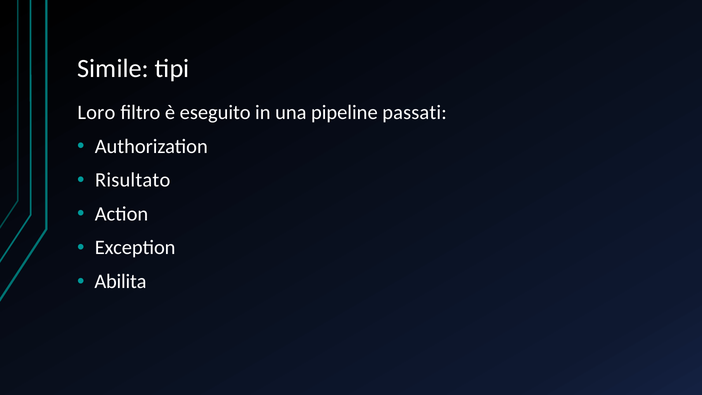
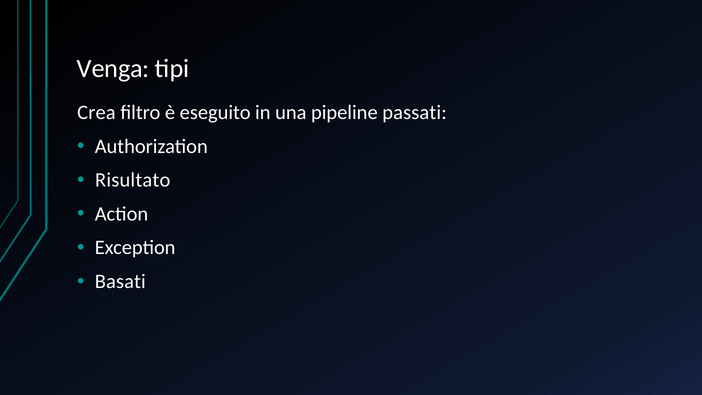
Simile: Simile -> Venga (113, 68)
Loro: Loro -> Crea (96, 112)
Abilita: Abilita -> Basati (120, 282)
